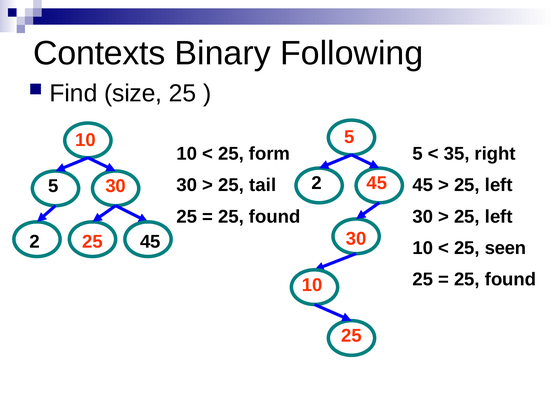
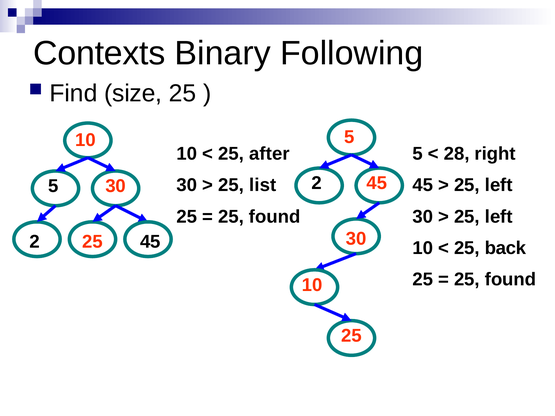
form: form -> after (269, 154)
35: 35 -> 28 (457, 154)
tail: tail -> list (263, 185)
seen: seen -> back (505, 248)
